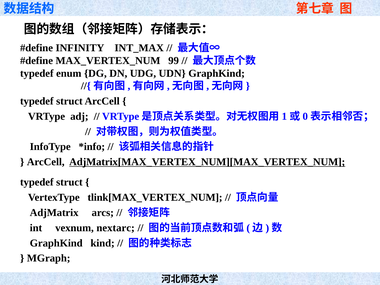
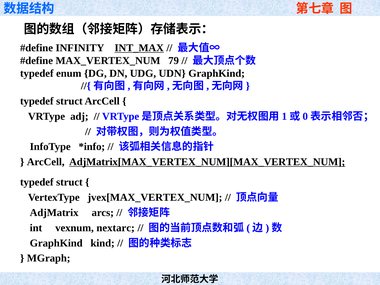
INT_MAX underline: none -> present (139, 48)
99: 99 -> 79 (174, 61)
tlink[MAX_VERTEX_NUM: tlink[MAX_VERTEX_NUM -> jvex[MAX_VERTEX_NUM (155, 197)
